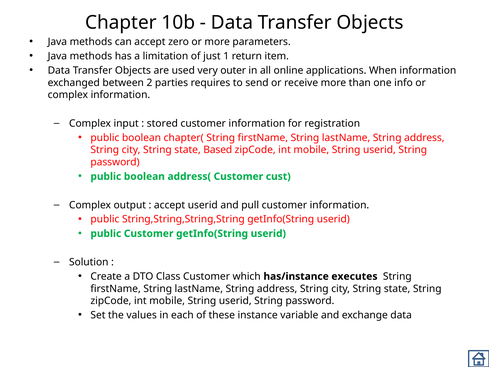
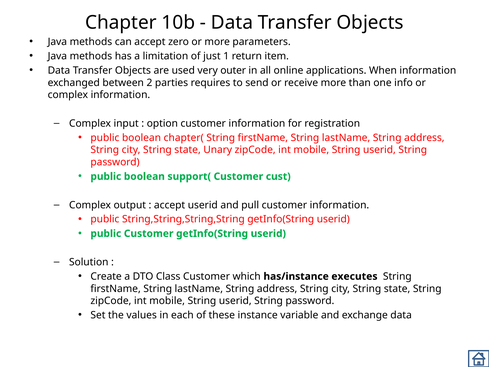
stored: stored -> option (162, 123)
Based: Based -> Unary (218, 150)
address(: address( -> support( (189, 176)
